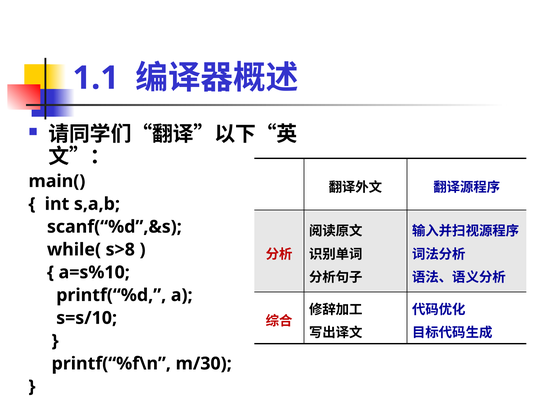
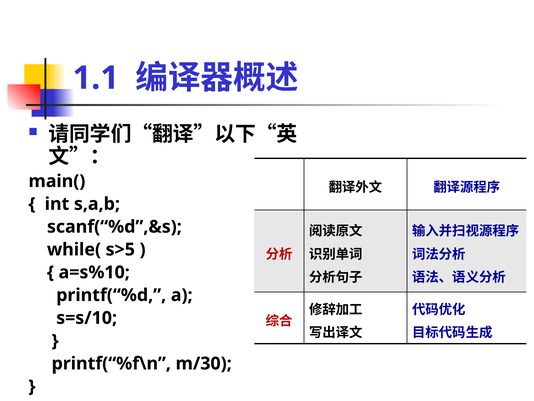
s>8: s>8 -> s>5 (120, 249)
